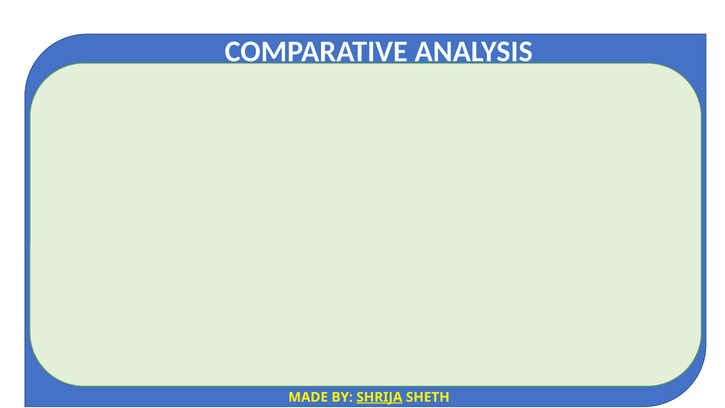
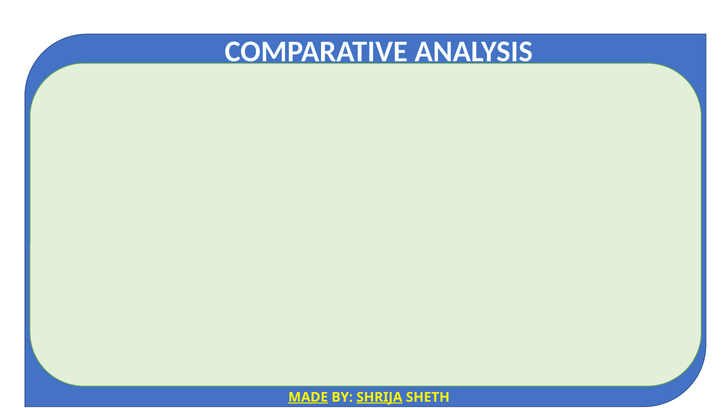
MADE underline: none -> present (308, 397)
